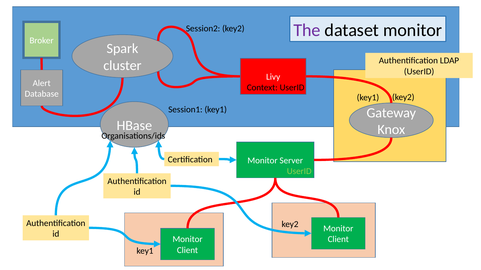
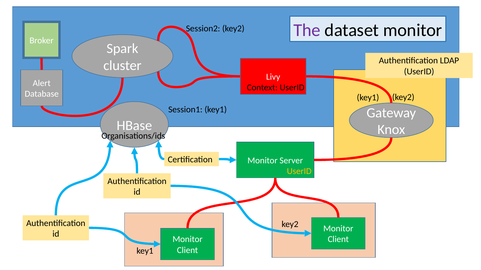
UserID colour: light green -> yellow (299, 172)
